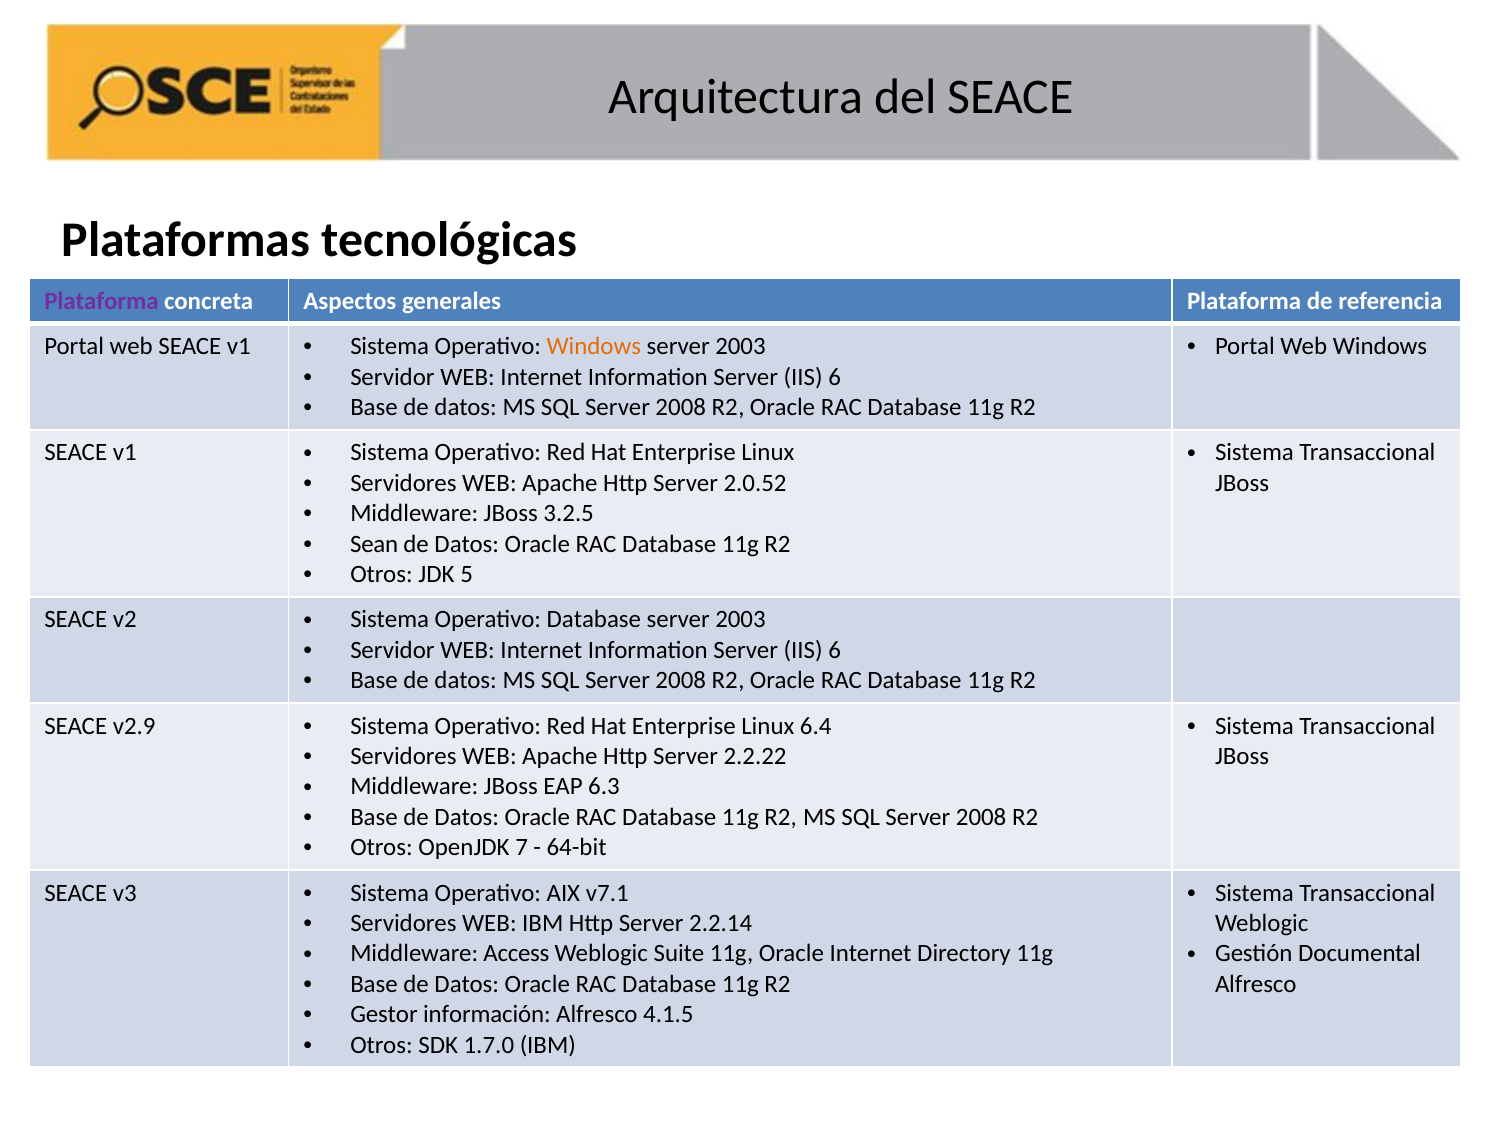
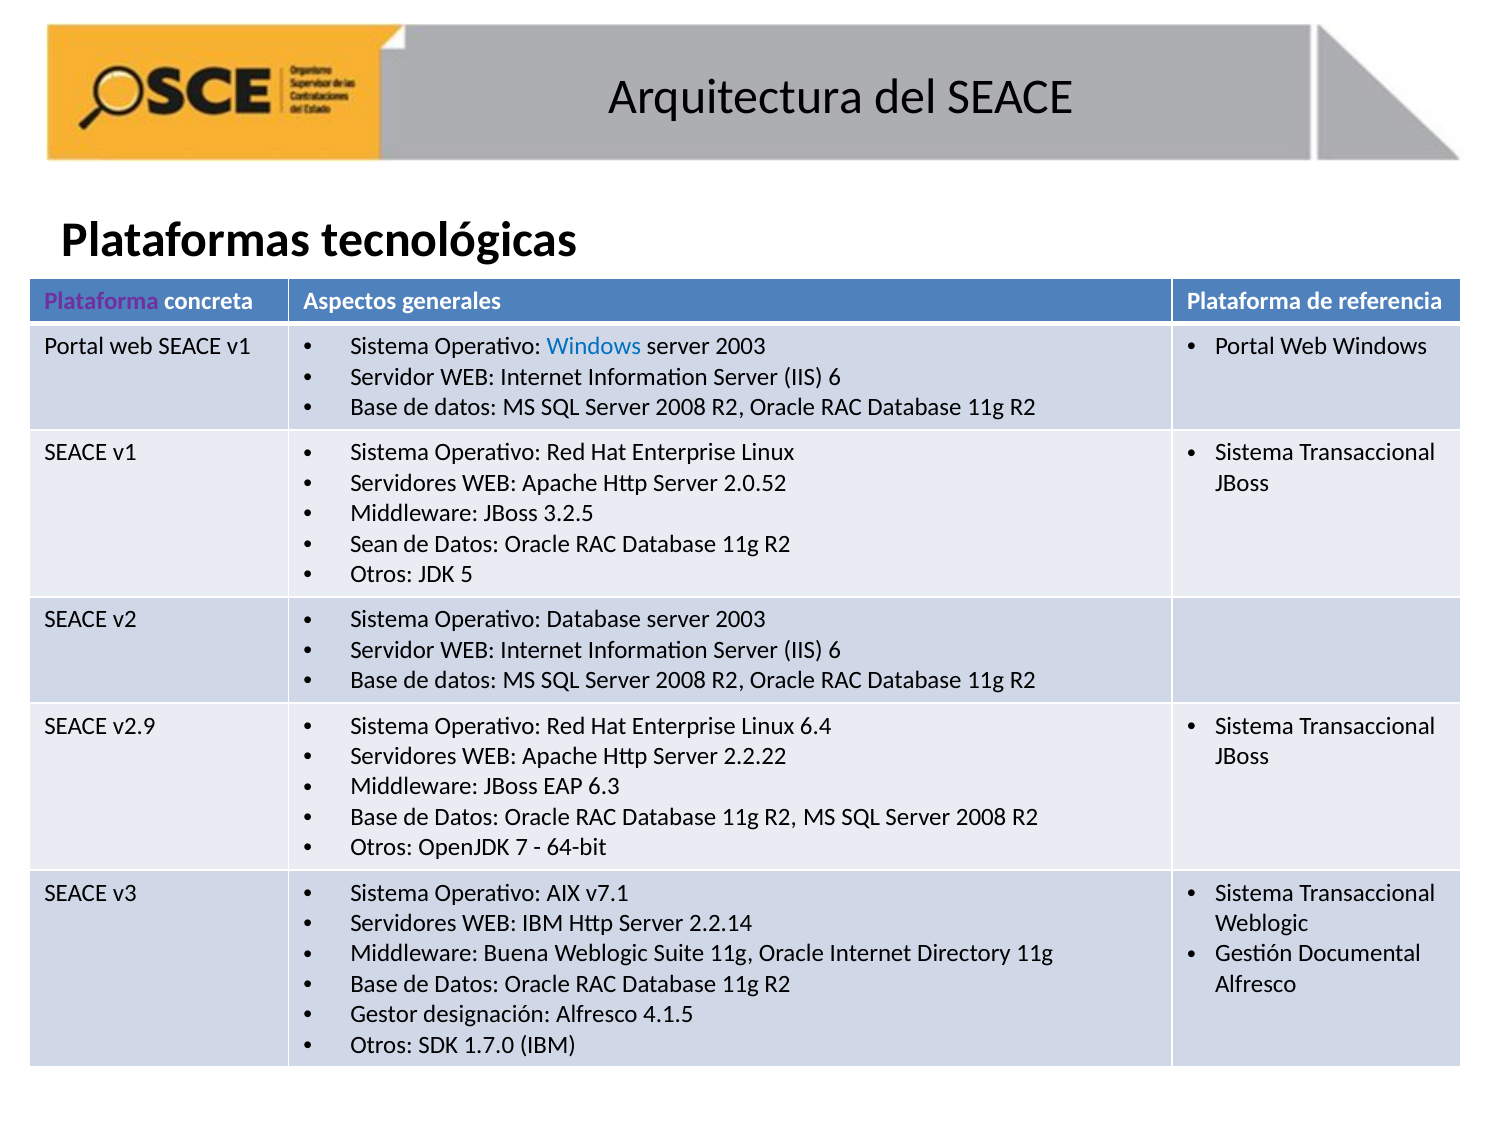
Windows colour: orange -> blue (594, 347)
Access: Access -> Buena (516, 954)
información: información -> designación (487, 1014)
